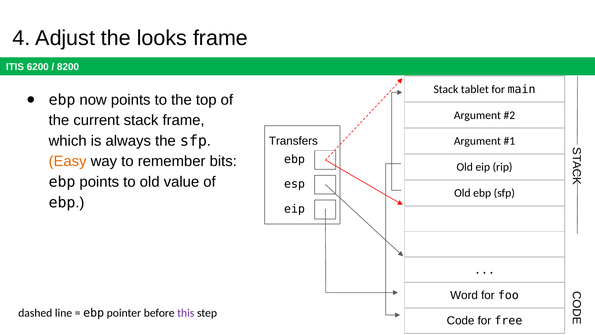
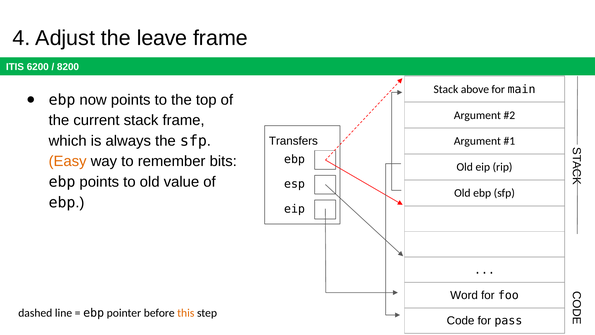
looks: looks -> leave (162, 38)
tablet: tablet -> above (475, 89)
this colour: purple -> orange (186, 313)
free: free -> pass (508, 321)
